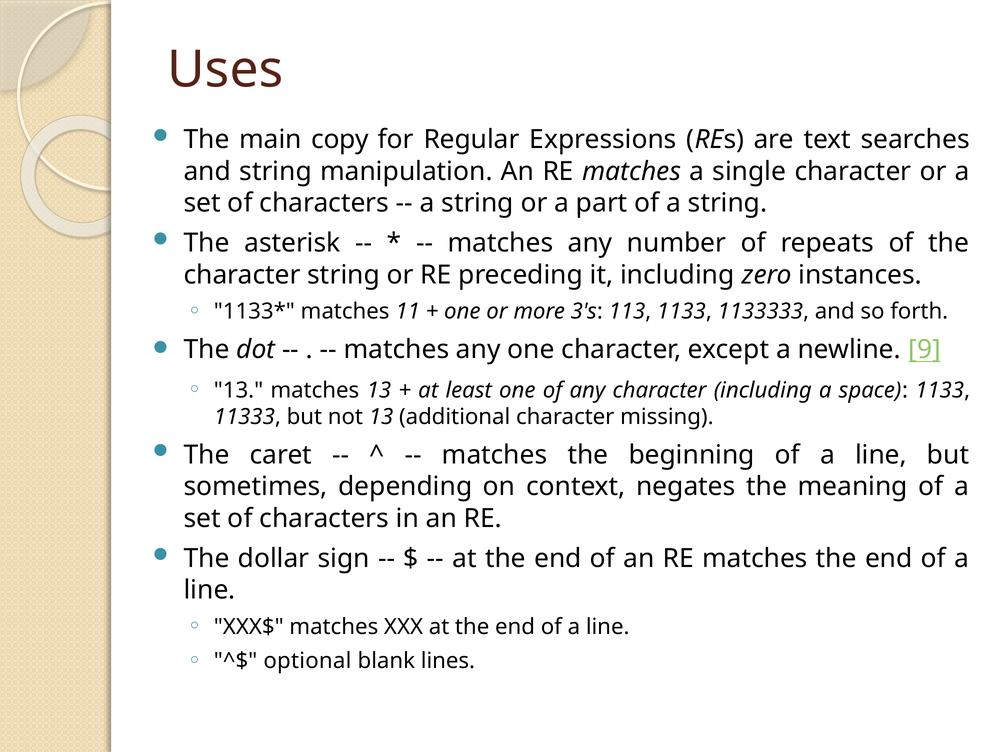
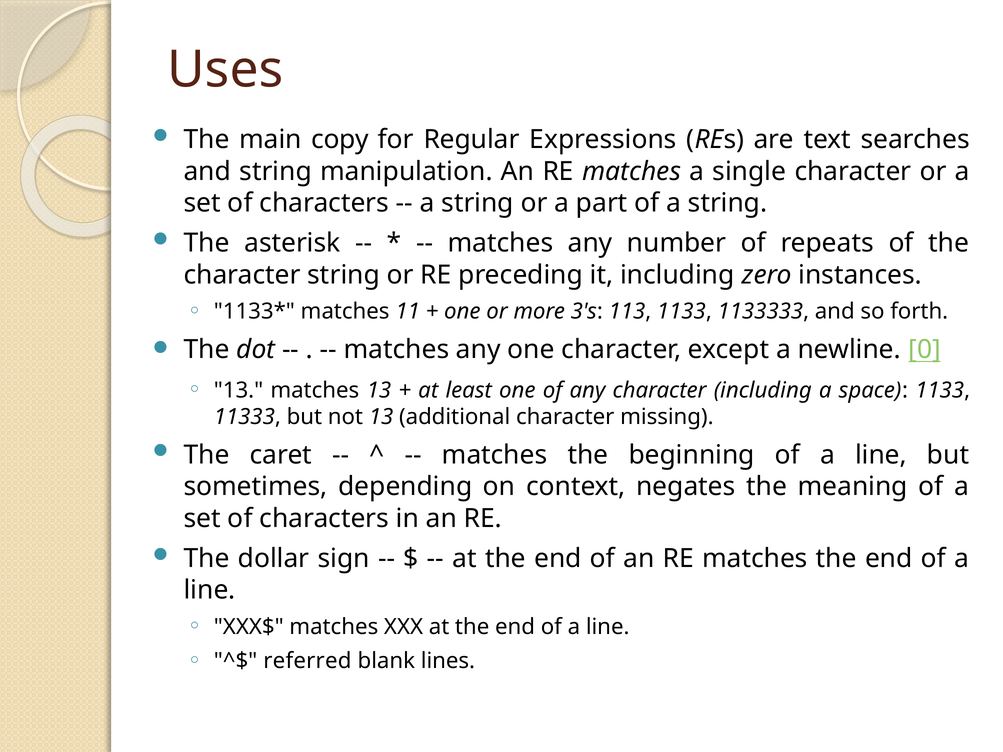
9: 9 -> 0 (925, 350)
optional: optional -> referred (307, 661)
